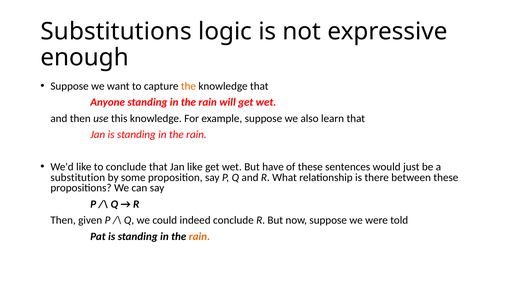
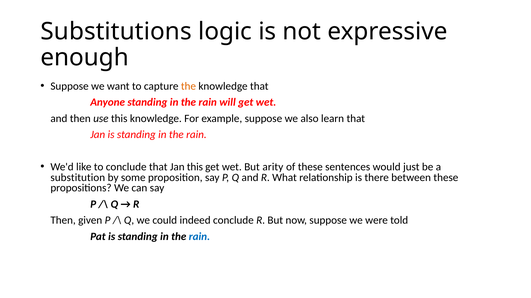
Jan like: like -> this (195, 167)
have: have -> arity (273, 167)
rain colour: orange -> blue (199, 237)
